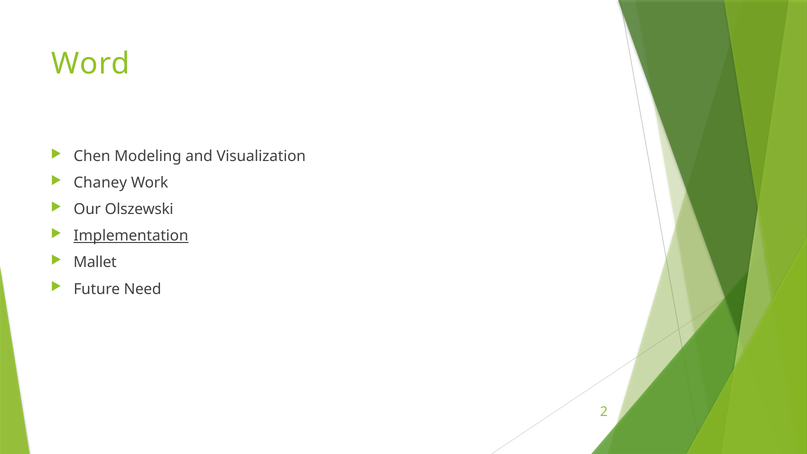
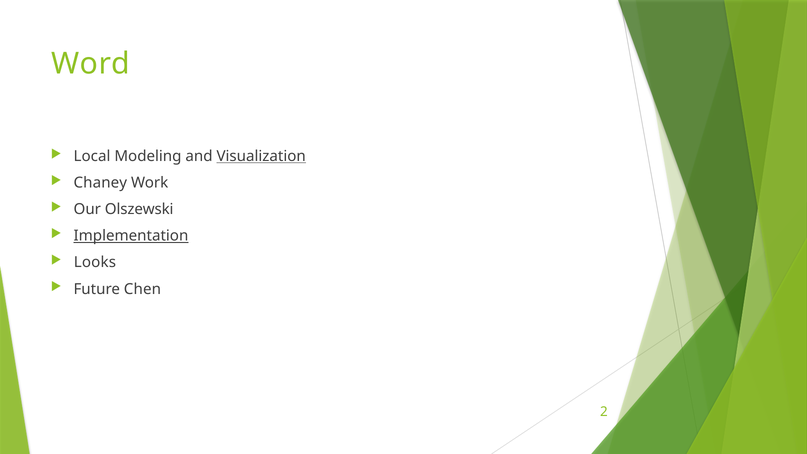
Chen: Chen -> Local (92, 156)
Visualization underline: none -> present (261, 156)
Mallet: Mallet -> Looks (95, 262)
Need: Need -> Chen (142, 289)
